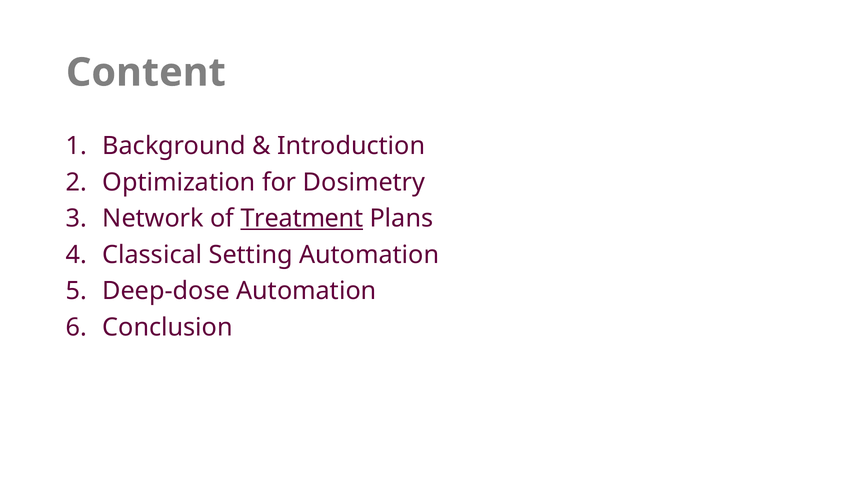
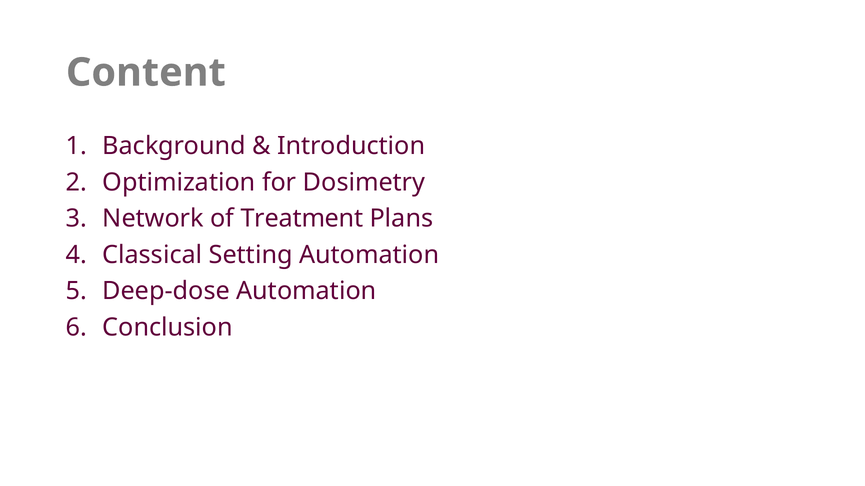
Treatment underline: present -> none (302, 219)
